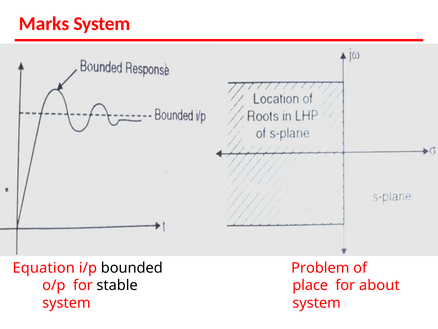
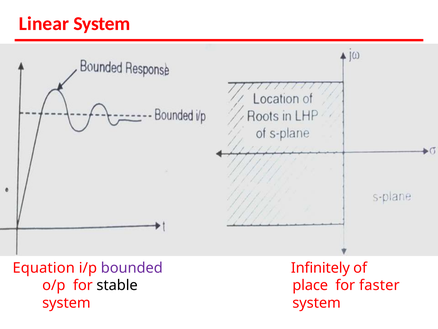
Marks: Marks -> Linear (44, 24)
bounded colour: black -> purple (132, 267)
Problem: Problem -> Infinitely (320, 267)
about: about -> faster (379, 285)
